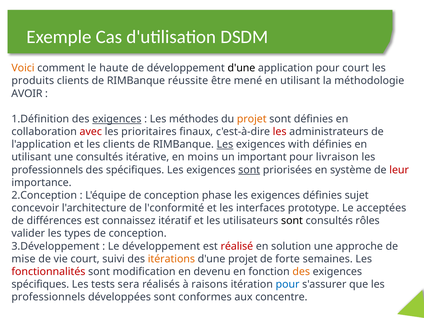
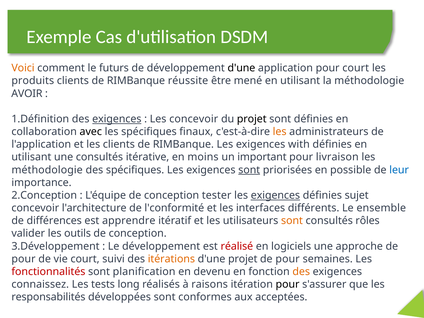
haute: haute -> futurs (114, 68)
Les méthodes: méthodes -> concevoir (194, 119)
projet colour: orange -> black (252, 119)
avec colour: red -> black (91, 132)
les prioritaires: prioritaires -> spécifiques (149, 132)
les colour: red -> orange (280, 132)
Les underline: present -> none (225, 144)
professionnels: professionnels -> méthodologie (47, 170)
système: système -> possible (351, 170)
leur colour: red -> blue (399, 170)
phase: phase -> tester (217, 195)
exigences underline: none -> present (275, 195)
prototype: prototype -> différents (314, 208)
acceptées: acceptées -> ensemble (381, 208)
connaissez: connaissez -> apprendre (129, 221)
sont colour: black -> orange (292, 221)
types: types -> outils (78, 233)
solution: solution -> logiciels (291, 246)
mise: mise -> pour (23, 259)
forte: forte -> pour (288, 259)
modification: modification -> planification (144, 272)
spécifiques: spécifiques -> connaissez (40, 284)
sera: sera -> long (129, 284)
pour colour: blue -> black (288, 284)
professionnels: professionnels -> responsabilités (48, 297)
concentre: concentre -> acceptées (281, 297)
